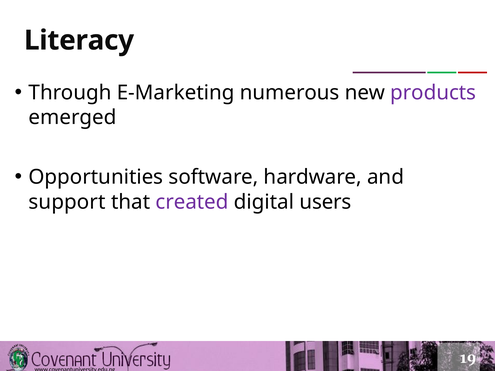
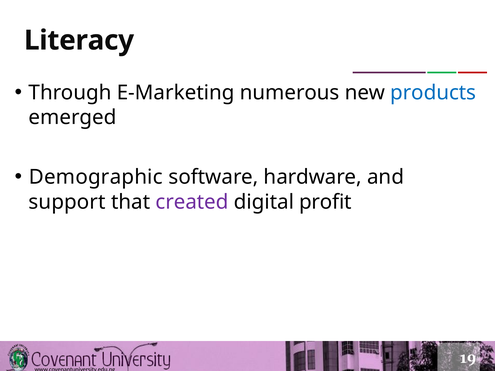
products colour: purple -> blue (433, 93)
Opportunities: Opportunities -> Demographic (96, 177)
users: users -> profit (325, 202)
